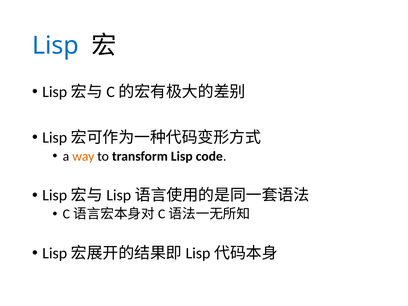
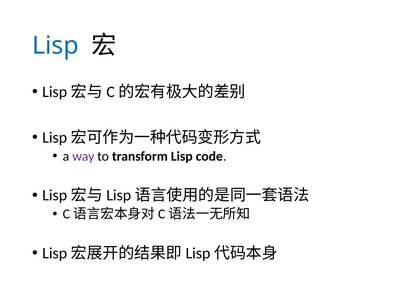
way colour: orange -> purple (83, 156)
